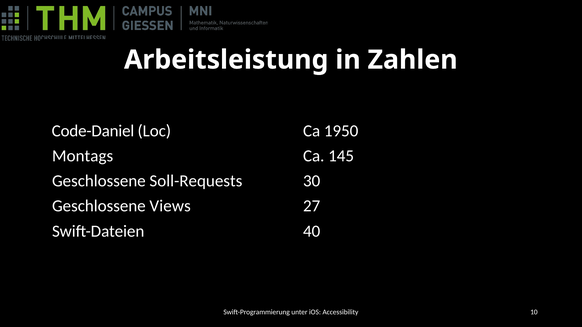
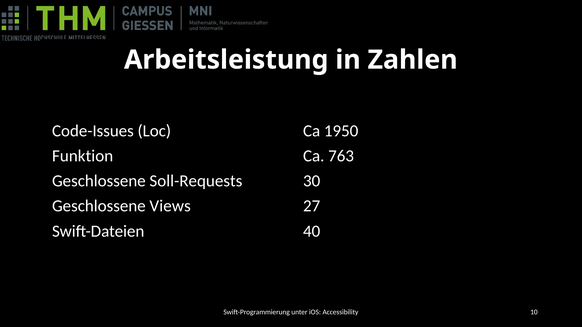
Code-Daniel: Code-Daniel -> Code-Issues (93, 131)
Montags: Montags -> Funktion (83, 156)
145: 145 -> 763 (341, 156)
